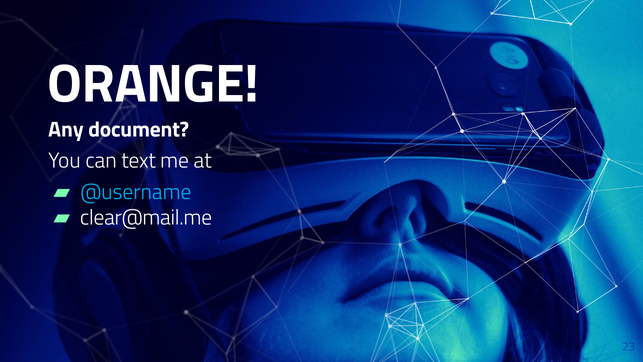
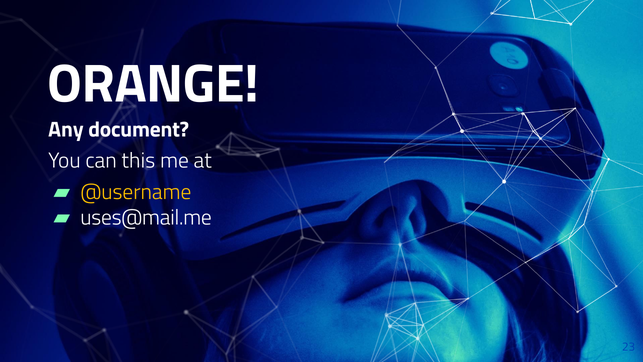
text: text -> this (138, 161)
@username colour: light blue -> yellow (136, 192)
clear@mail.me: clear@mail.me -> uses@mail.me (146, 218)
